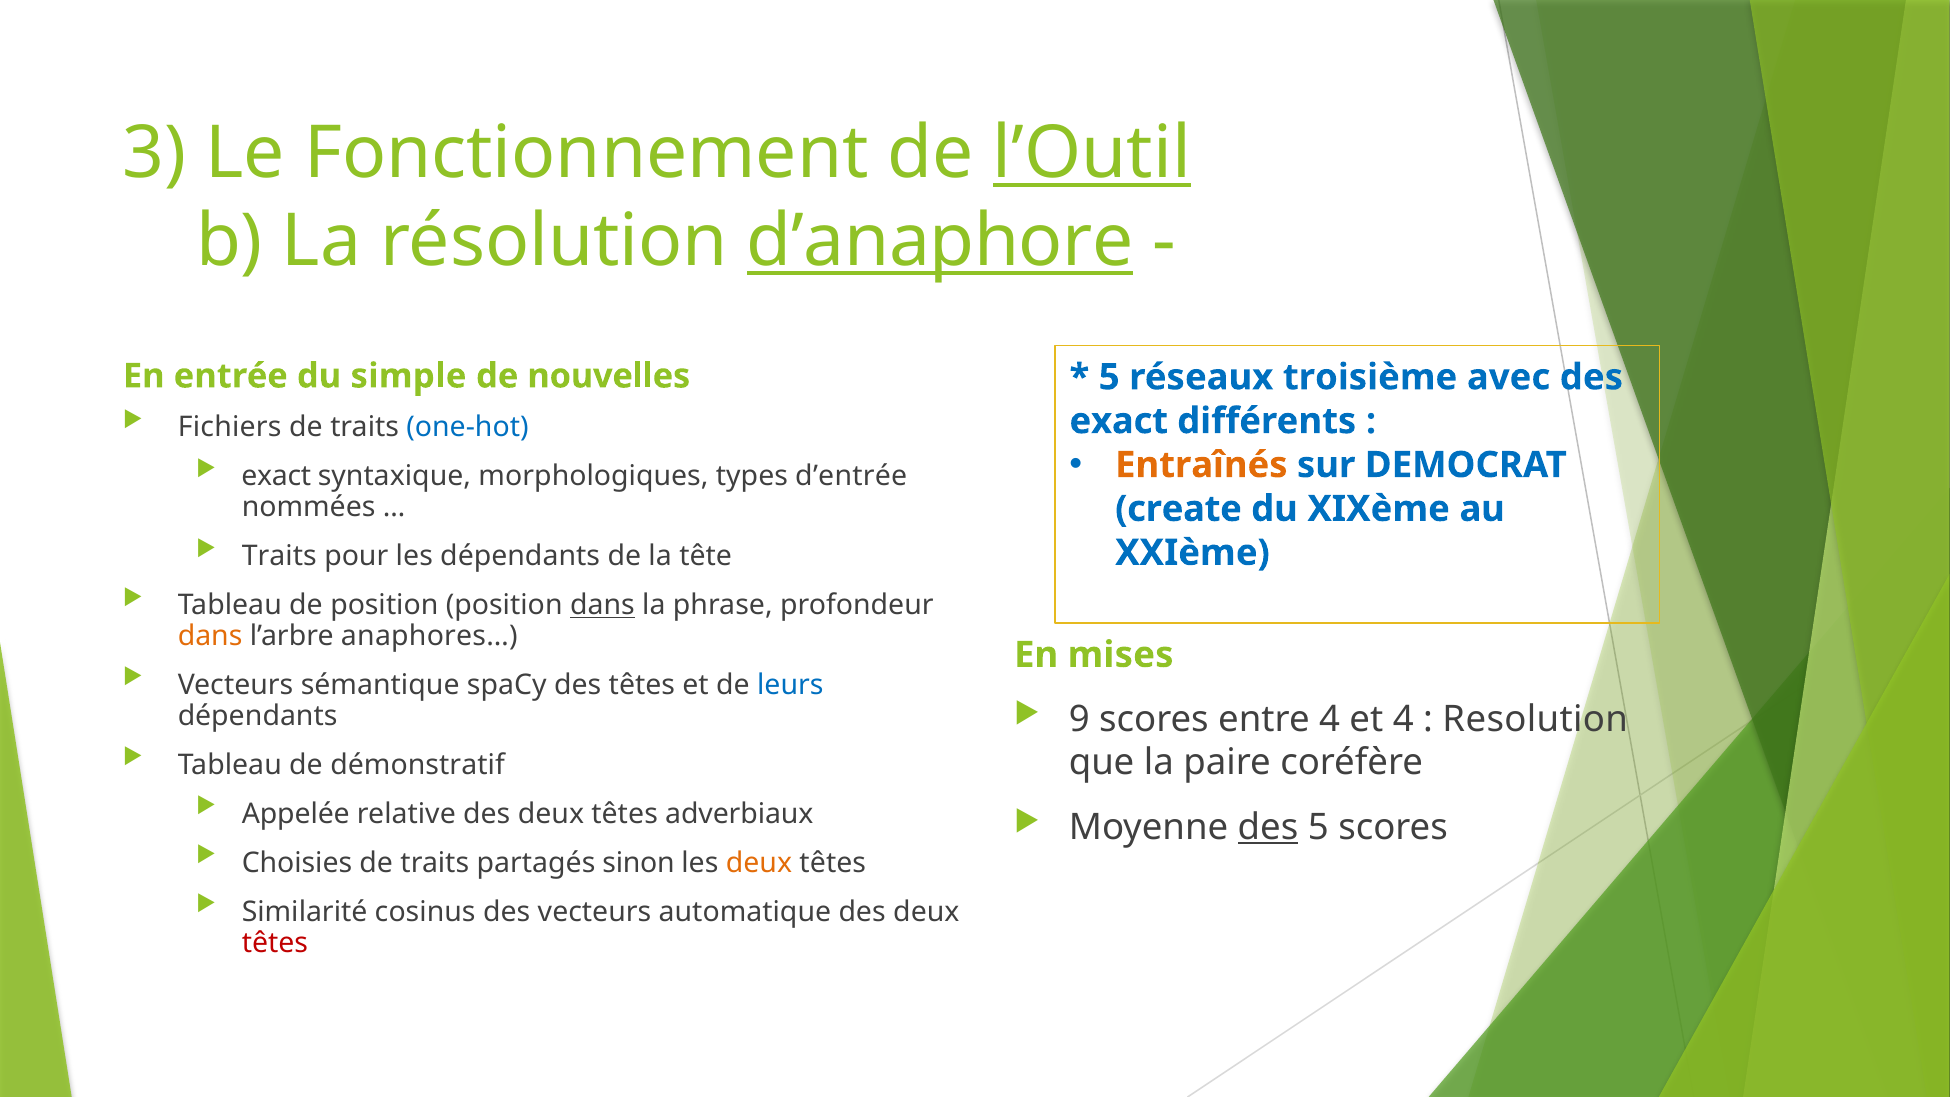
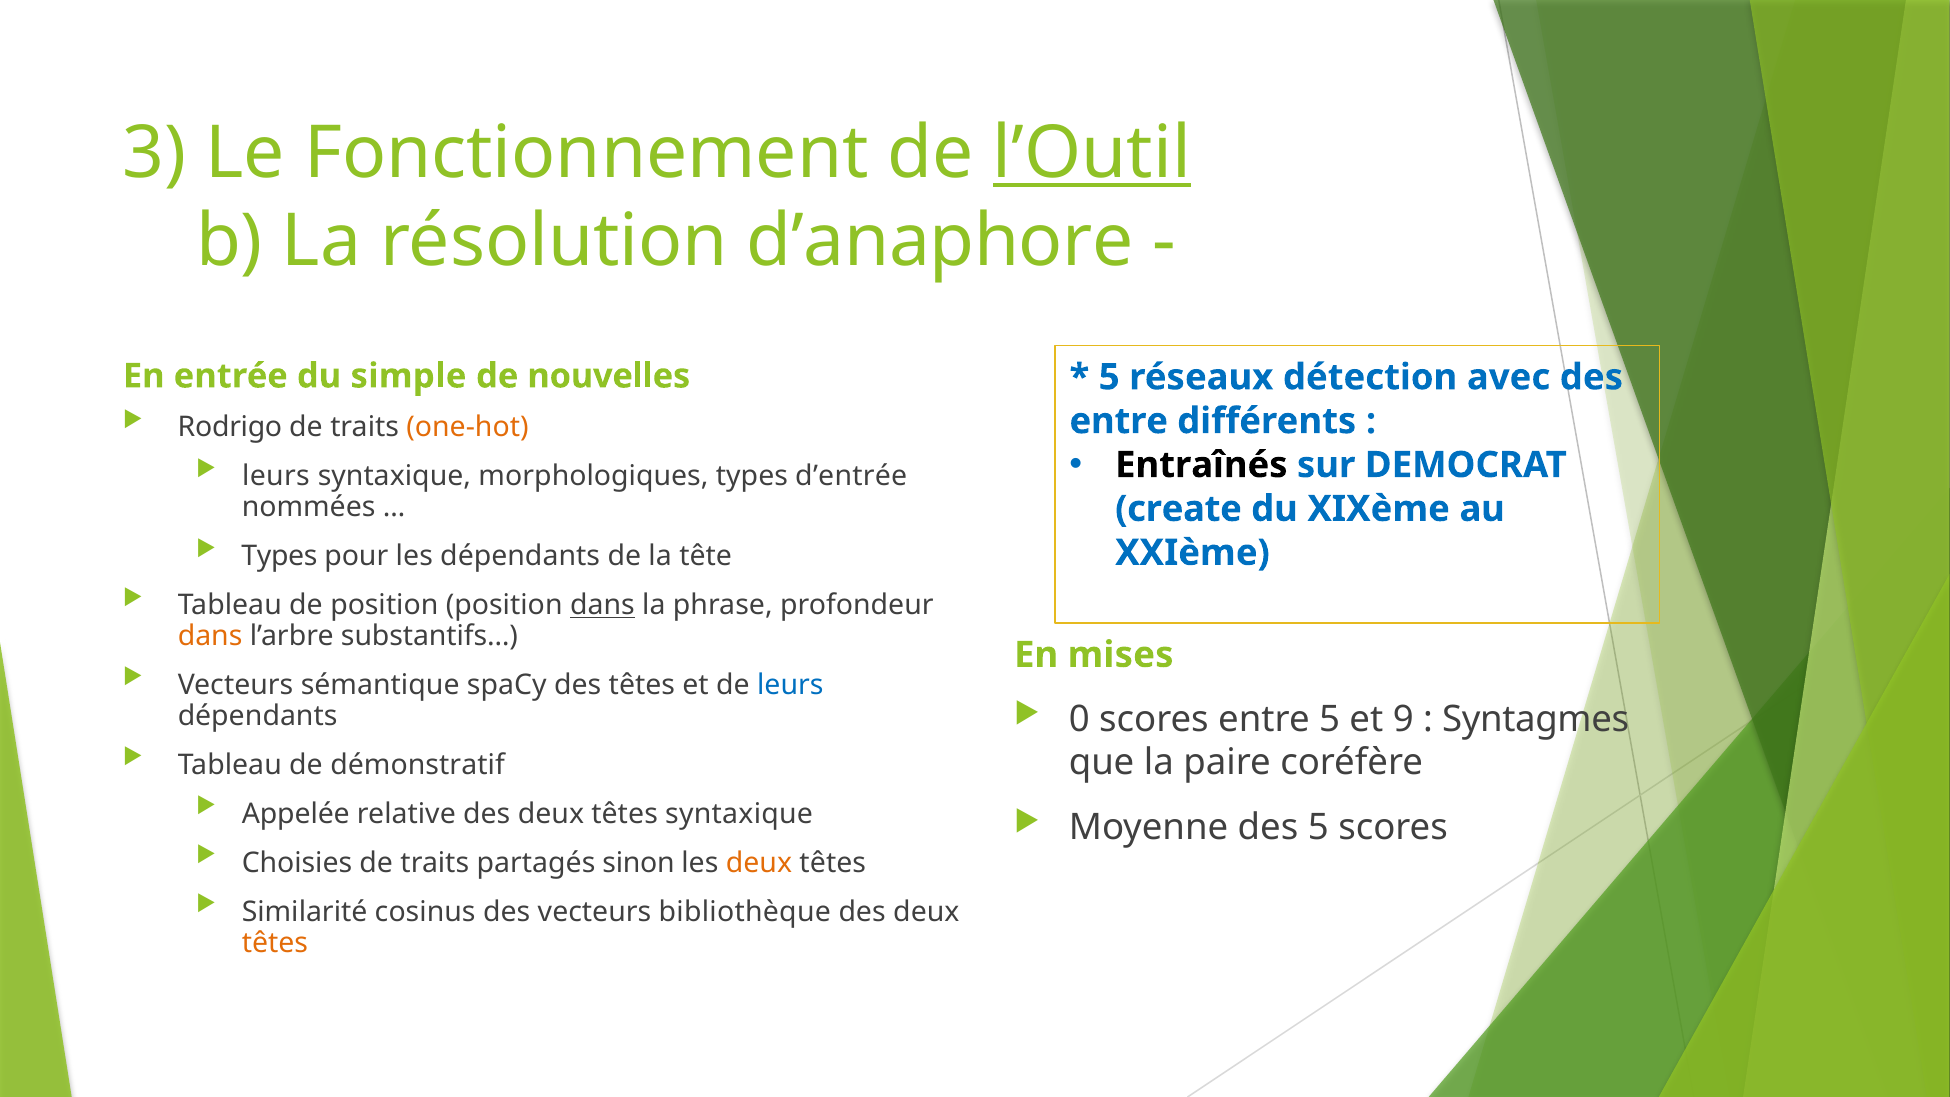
d’anaphore underline: present -> none (940, 242)
troisième: troisième -> détection (1370, 377)
Fichiers: Fichiers -> Rodrigo (230, 428)
one-hot colour: blue -> orange (467, 428)
exact: exact -> entre (1119, 421)
Entraînés colour: orange -> black (1201, 465)
exact: exact -> leurs (276, 477)
Traits: Traits -> Types (279, 556)
anaphores…: anaphores… -> substantifs… (429, 636)
9: 9 -> 0 (1079, 719)
entre 4: 4 -> 5 (1329, 719)
et 4: 4 -> 9 (1403, 719)
Resolution: Resolution -> Syntagmes (1536, 719)
têtes adverbiaux: adverbiaux -> syntaxique (739, 814)
des underline: present -> none (1268, 827)
automatique: automatique -> bibliothèque (745, 912)
têtes colour: red -> orange (275, 942)
